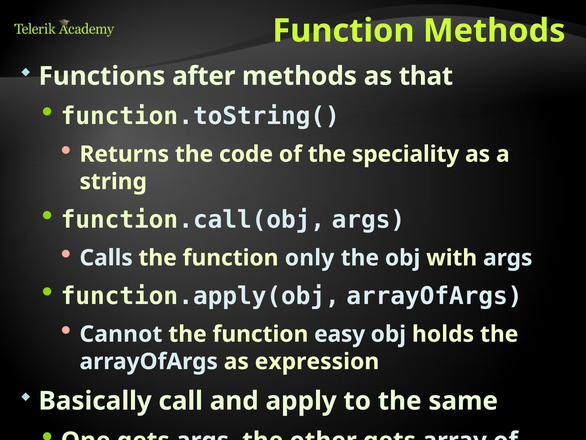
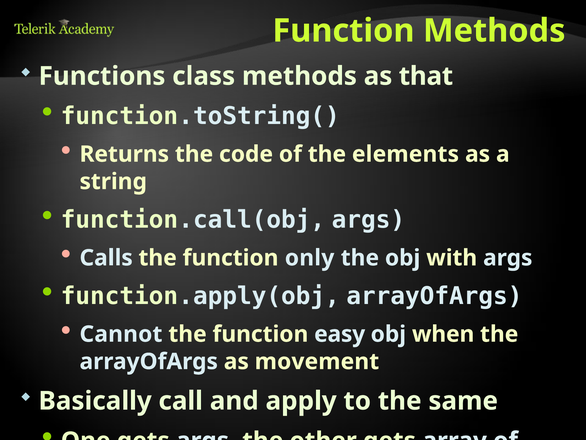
after: after -> class (204, 76)
speciality: speciality -> elements (405, 154)
holds: holds -> when (443, 334)
expression: expression -> movement (317, 361)
